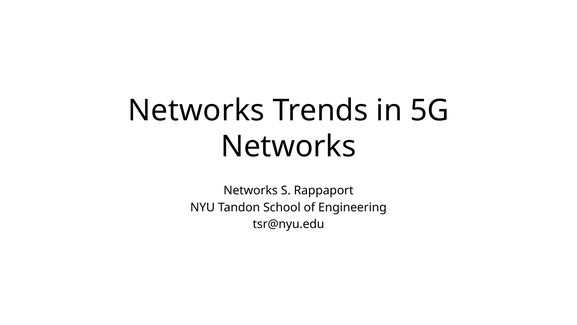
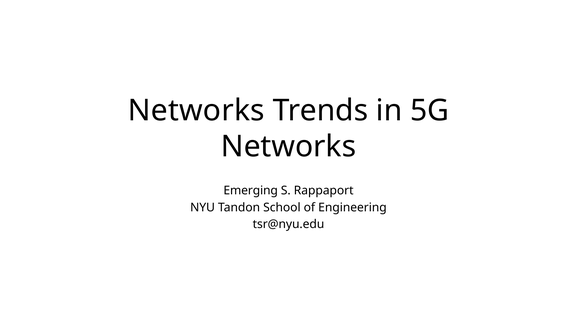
Networks: Networks -> Emerging (251, 190)
